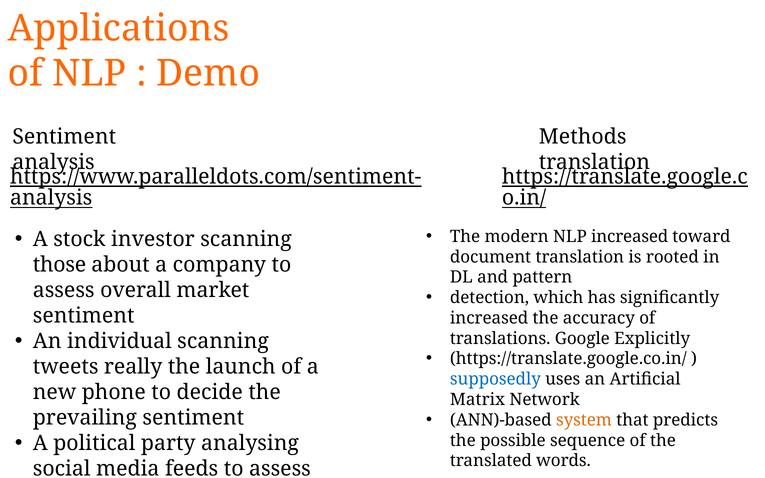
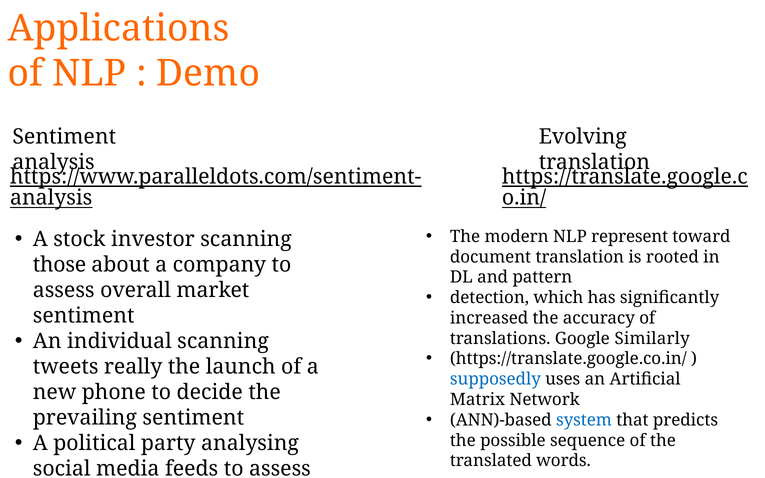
Methods: Methods -> Evolving (583, 137)
NLP increased: increased -> represent (630, 237)
Explicitly: Explicitly -> Similarly (652, 339)
system colour: orange -> blue (584, 420)
